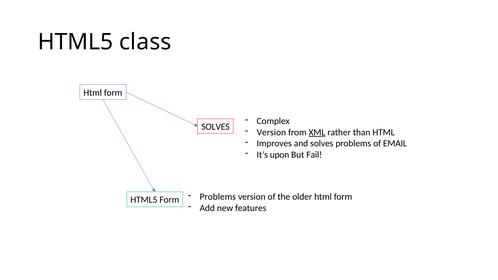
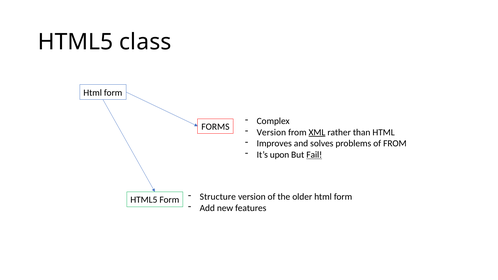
SOLVES: SOLVES -> FORMS (215, 127)
of EMAIL: EMAIL -> FROM (395, 144)
Fail underline: none -> present (314, 155)
Problems: Problems -> Structure (218, 197)
